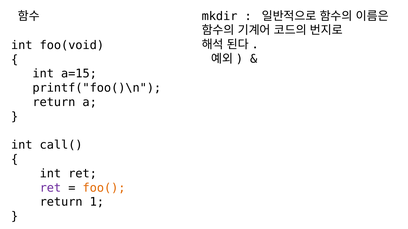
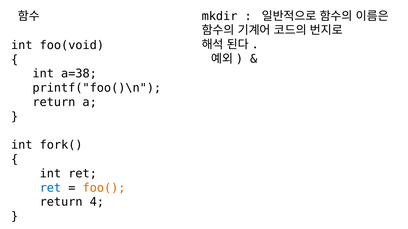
a=15: a=15 -> a=38 (79, 74)
call(: call( -> fork( (61, 145)
ret colour: purple -> blue (50, 188)
1: 1 -> 4 (97, 202)
